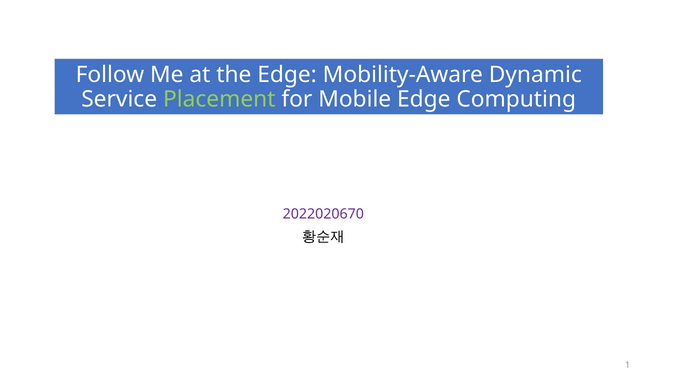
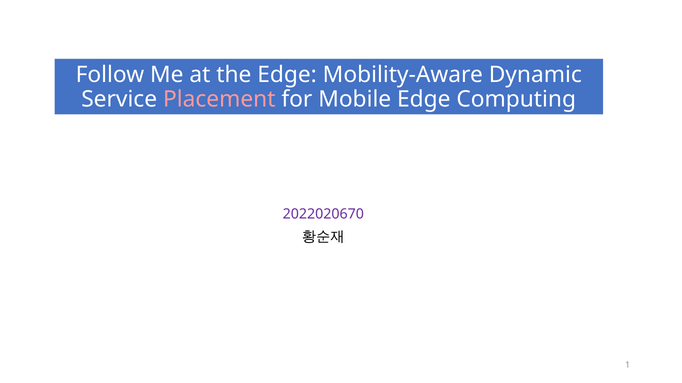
Placement colour: light green -> pink (219, 99)
